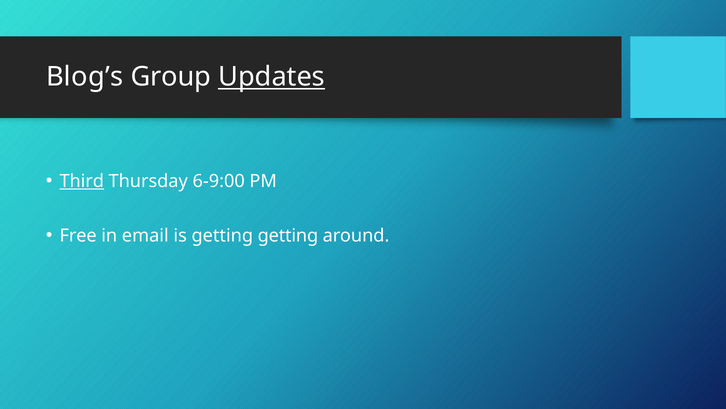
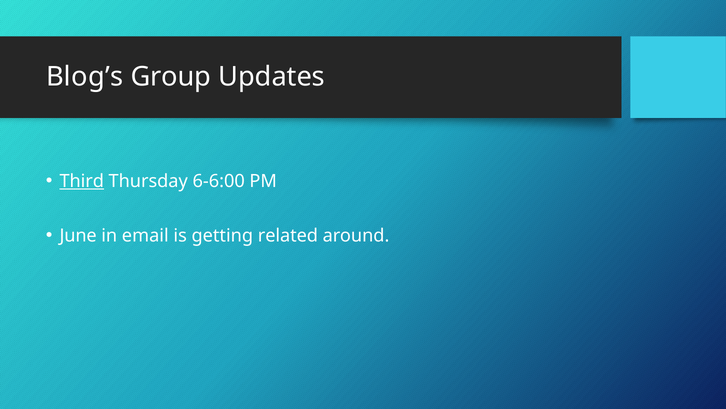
Updates underline: present -> none (272, 77)
6-9:00: 6-9:00 -> 6-6:00 (219, 181)
Free: Free -> June (78, 235)
getting getting: getting -> related (288, 235)
